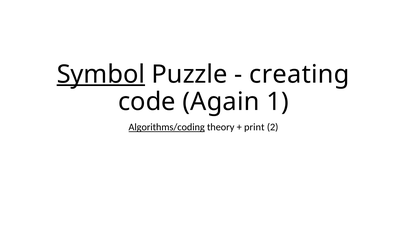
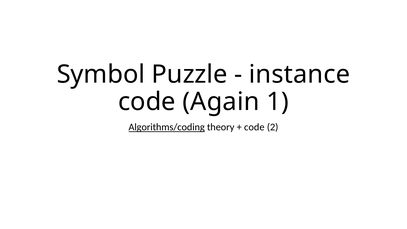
Symbol underline: present -> none (101, 74)
creating: creating -> instance (300, 74)
print: print -> code (254, 127)
